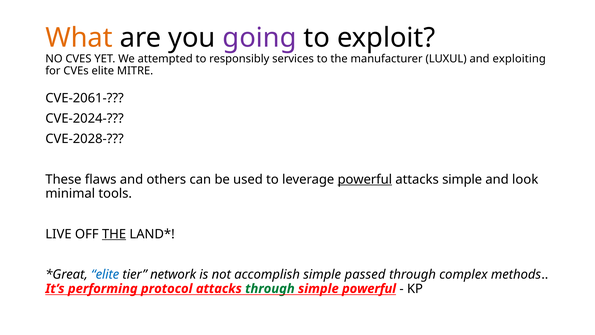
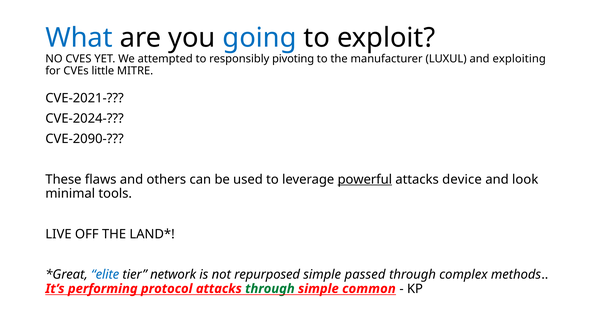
What colour: orange -> blue (79, 38)
going colour: purple -> blue (260, 38)
services: services -> pivoting (293, 59)
CVEs elite: elite -> little (103, 71)
CVE-2061-: CVE-2061- -> CVE-2021- (85, 98)
CVE-2028-: CVE-2028- -> CVE-2090- (85, 139)
attacks simple: simple -> device (462, 179)
THE underline: present -> none (114, 234)
accomplish: accomplish -> repurposed (267, 274)
simple powerful: powerful -> common (369, 288)
